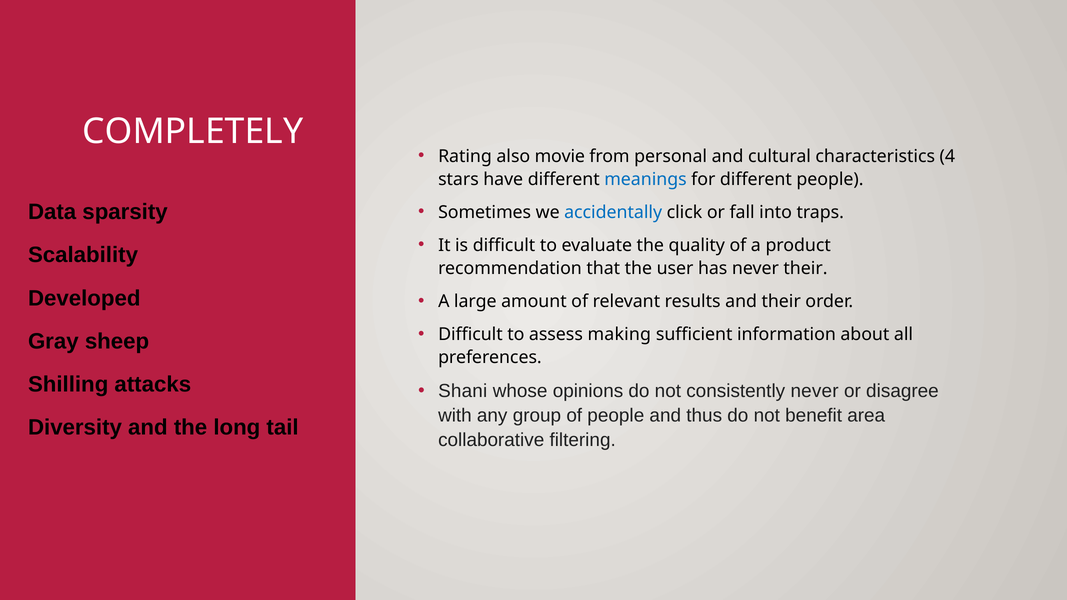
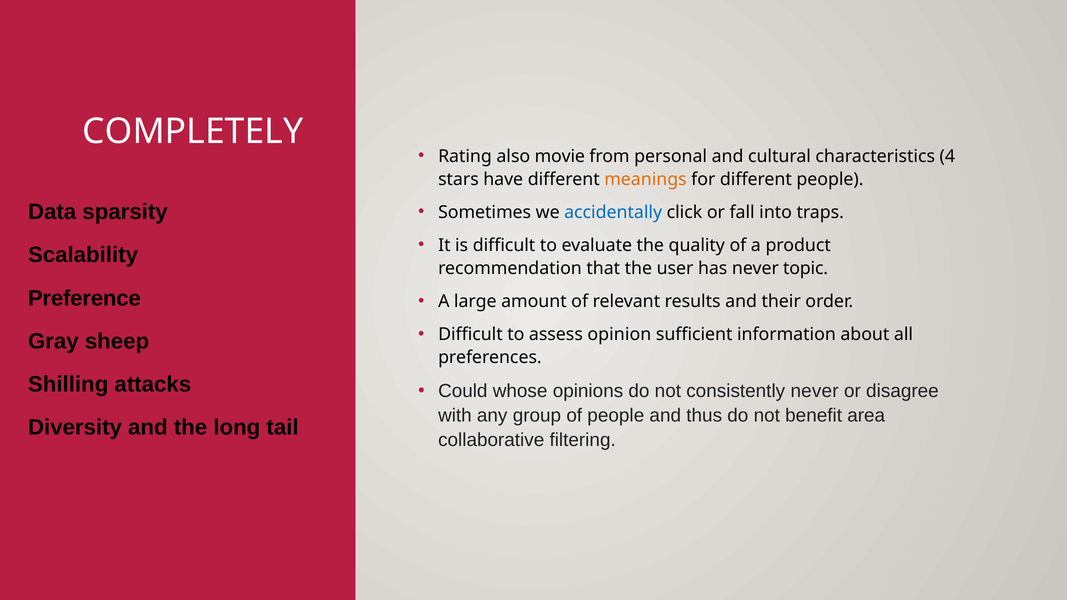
meanings colour: blue -> orange (645, 179)
never their: their -> topic (806, 268)
Developed: Developed -> Preference (84, 298)
making: making -> opinion (619, 334)
Shani: Shani -> Could (463, 391)
